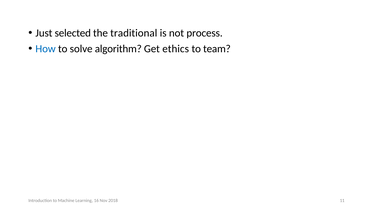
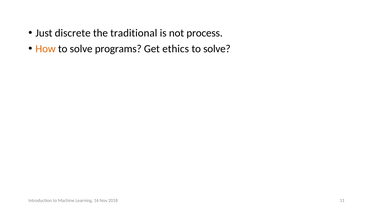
selected: selected -> discrete (73, 33)
How colour: blue -> orange (46, 49)
algorithm: algorithm -> programs (118, 49)
team: team -> solve (217, 49)
